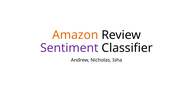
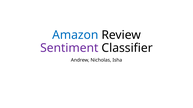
Amazon colour: orange -> blue (75, 35)
